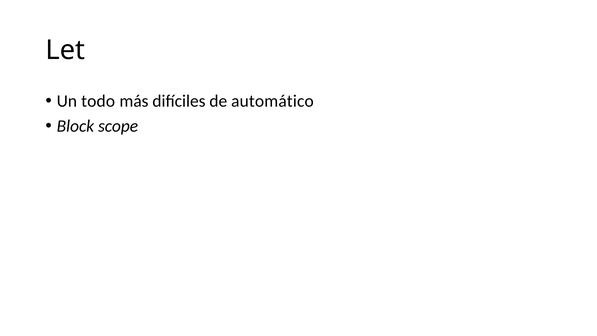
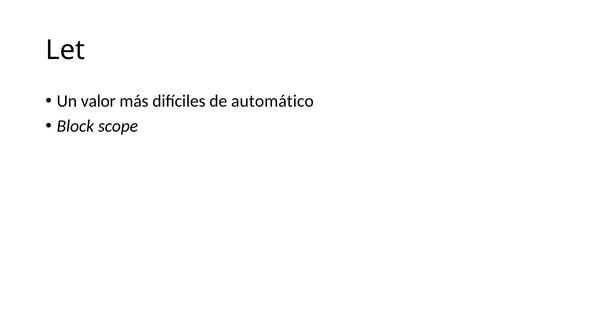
todo: todo -> valor (98, 101)
